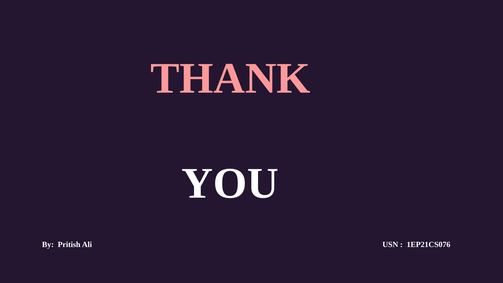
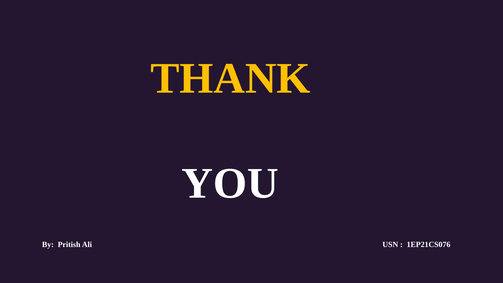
THANK colour: pink -> yellow (231, 79)
